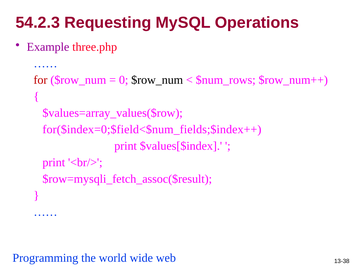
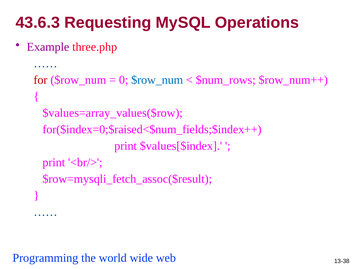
54.2.3: 54.2.3 -> 43.6.3 (38, 23)
$row_num colour: black -> blue (157, 80)
for($index=0;$field<$num_fields;$index++: for($index=0;$field<$num_fields;$index++ -> for($index=0;$raised<$num_fields;$index++ (152, 130)
